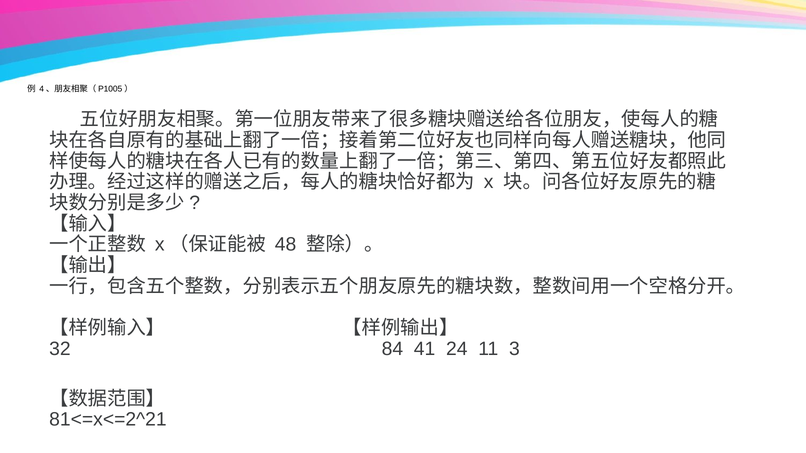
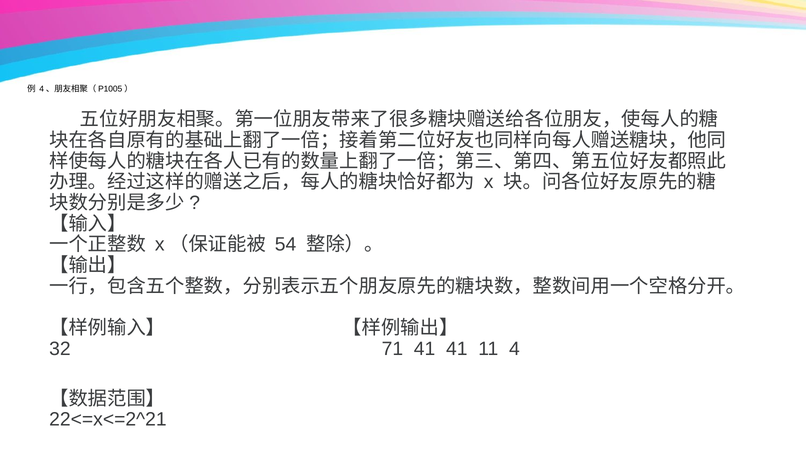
48: 48 -> 54 (286, 245)
84: 84 -> 71 (392, 349)
41 24: 24 -> 41 (457, 349)
3: 3 -> 4 (514, 349)
81<=x<=2^21: 81<=x<=2^21 -> 22<=x<=2^21 (108, 420)
